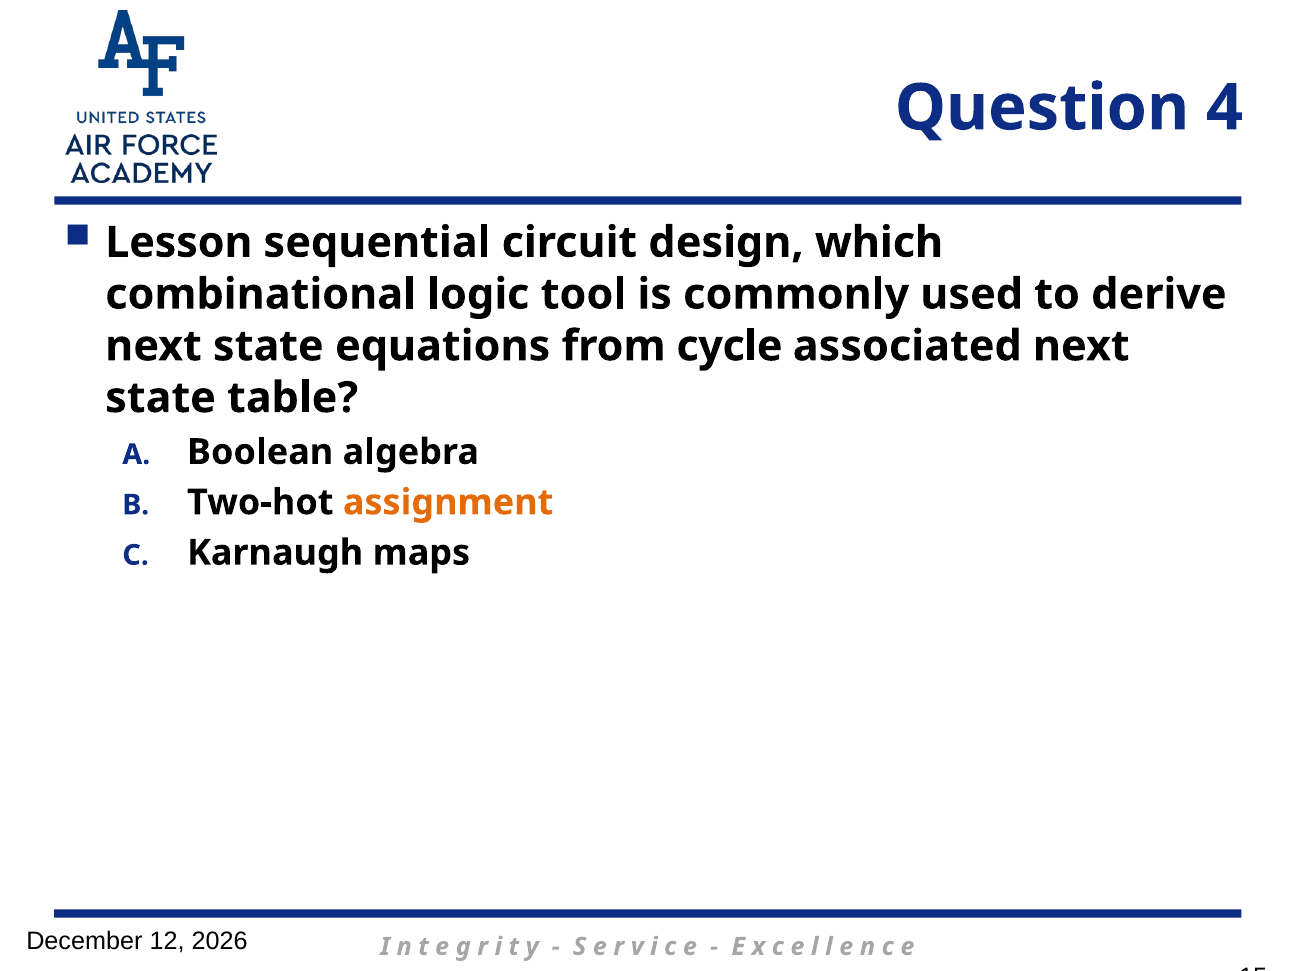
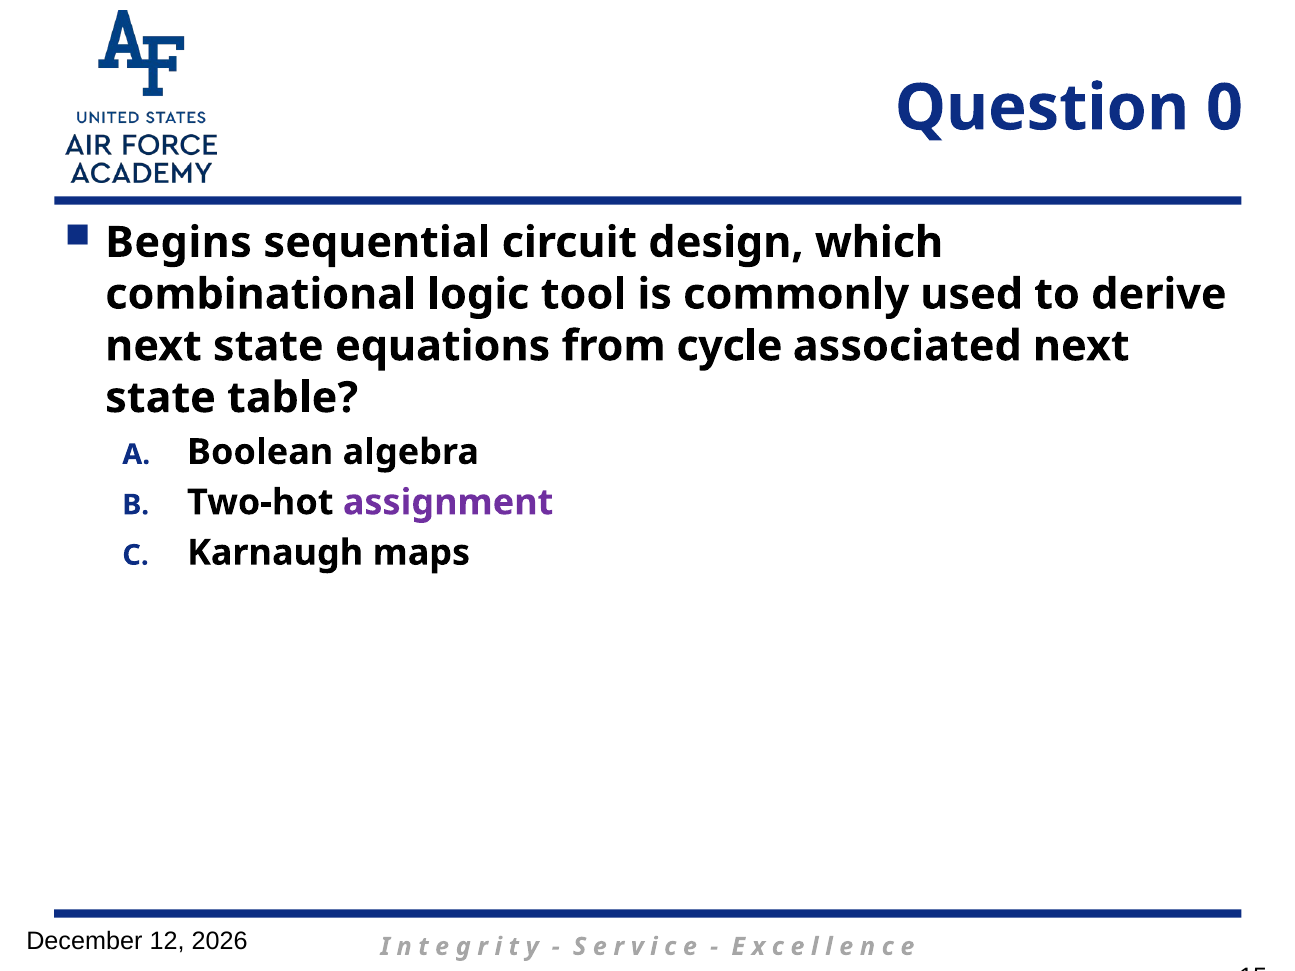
4: 4 -> 0 (1224, 108)
Lesson: Lesson -> Begins (179, 243)
assignment colour: orange -> purple (448, 503)
